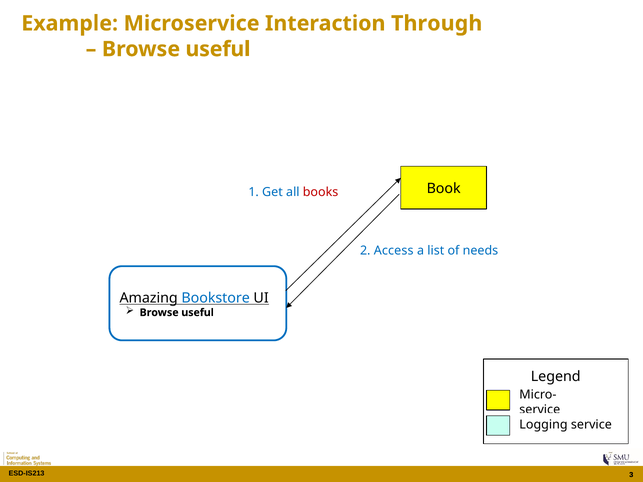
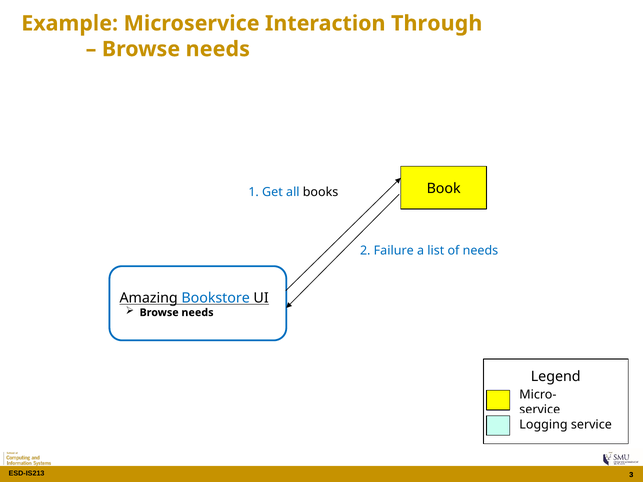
useful: useful -> needs (218, 49)
books colour: red -> black (321, 192)
Access: Access -> Failure (394, 251)
useful: useful -> needs (197, 313)
